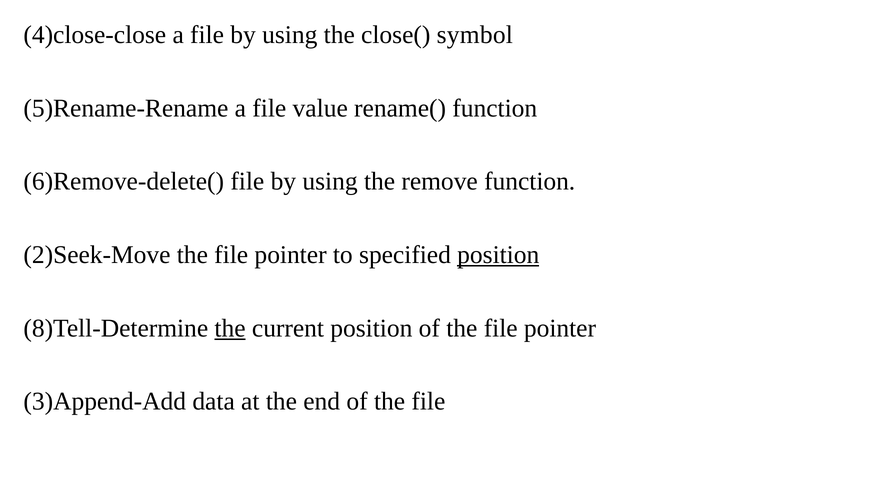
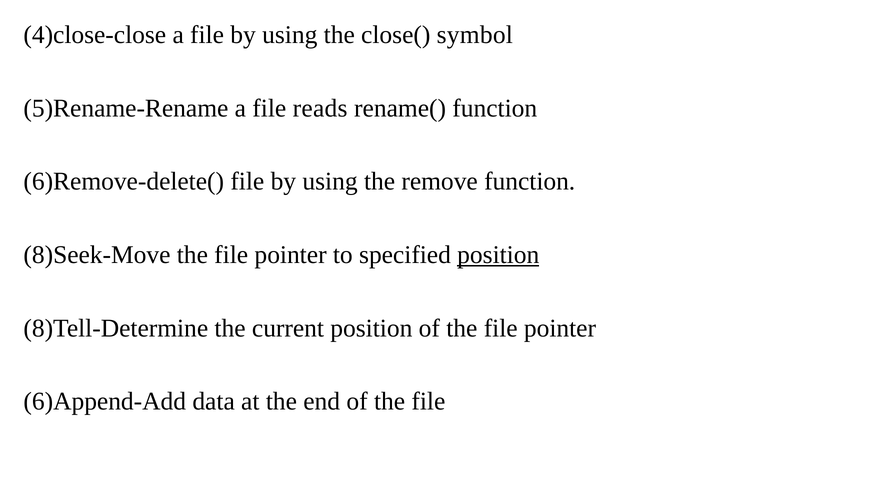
value: value -> reads (320, 108)
2)Seek-Move: 2)Seek-Move -> 8)Seek-Move (97, 255)
the underline: present -> none (230, 328)
3)Append-Add: 3)Append-Add -> 6)Append-Add (105, 402)
